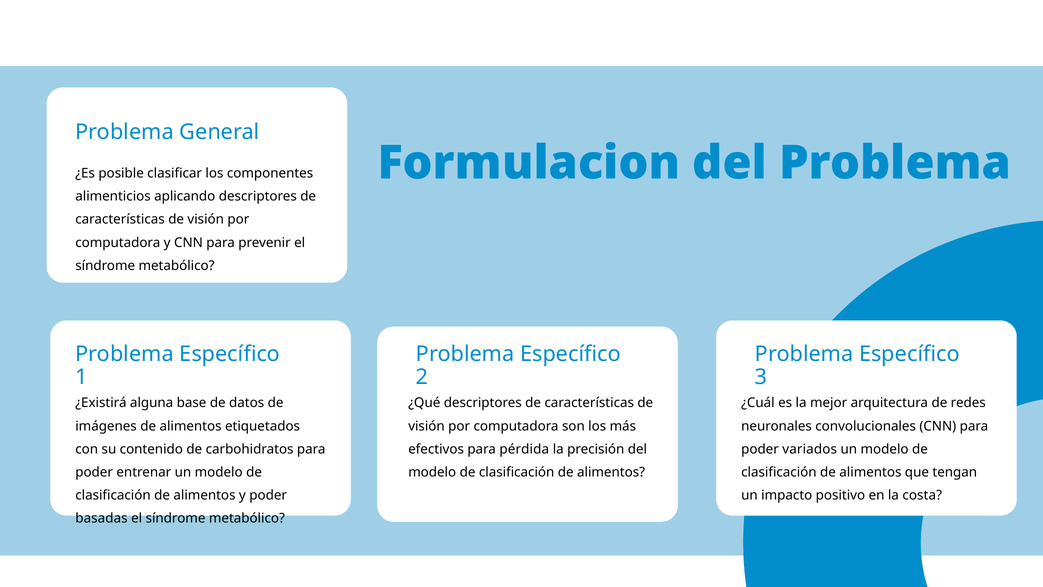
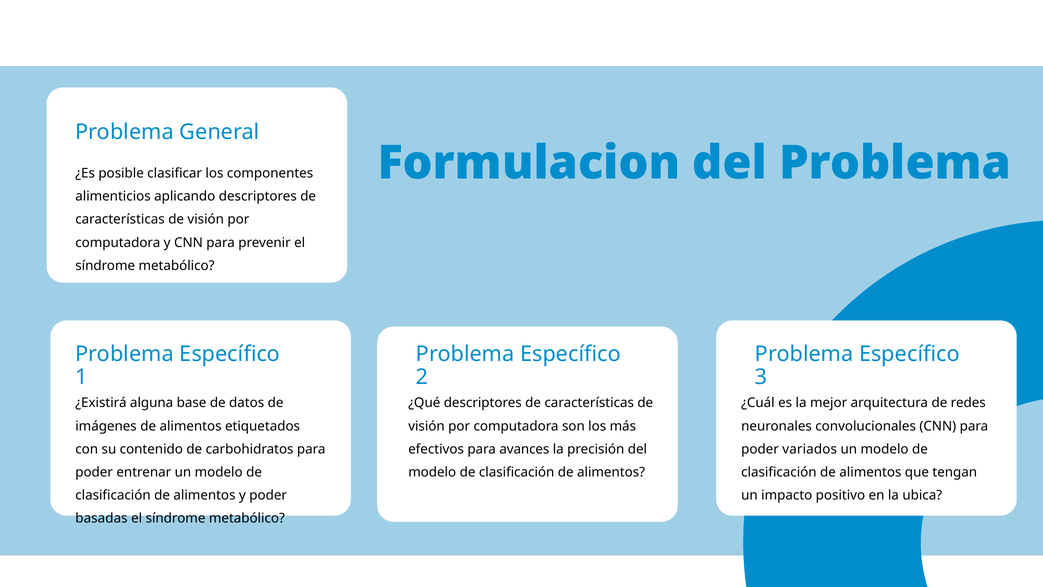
pérdida: pérdida -> avances (524, 449)
costa: costa -> ubica (922, 495)
